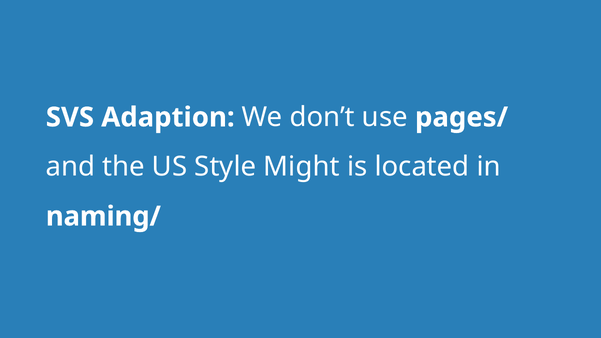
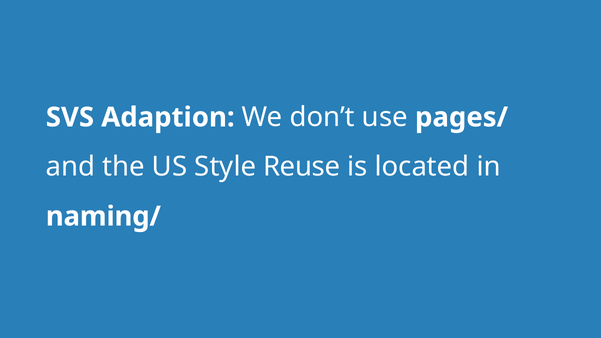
Might: Might -> Reuse (302, 167)
